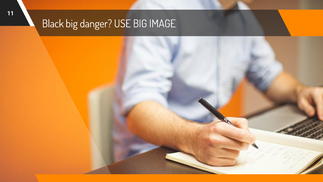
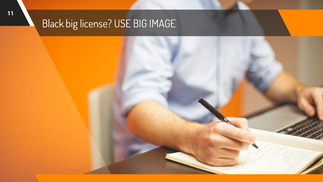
danger: danger -> license (96, 24)
